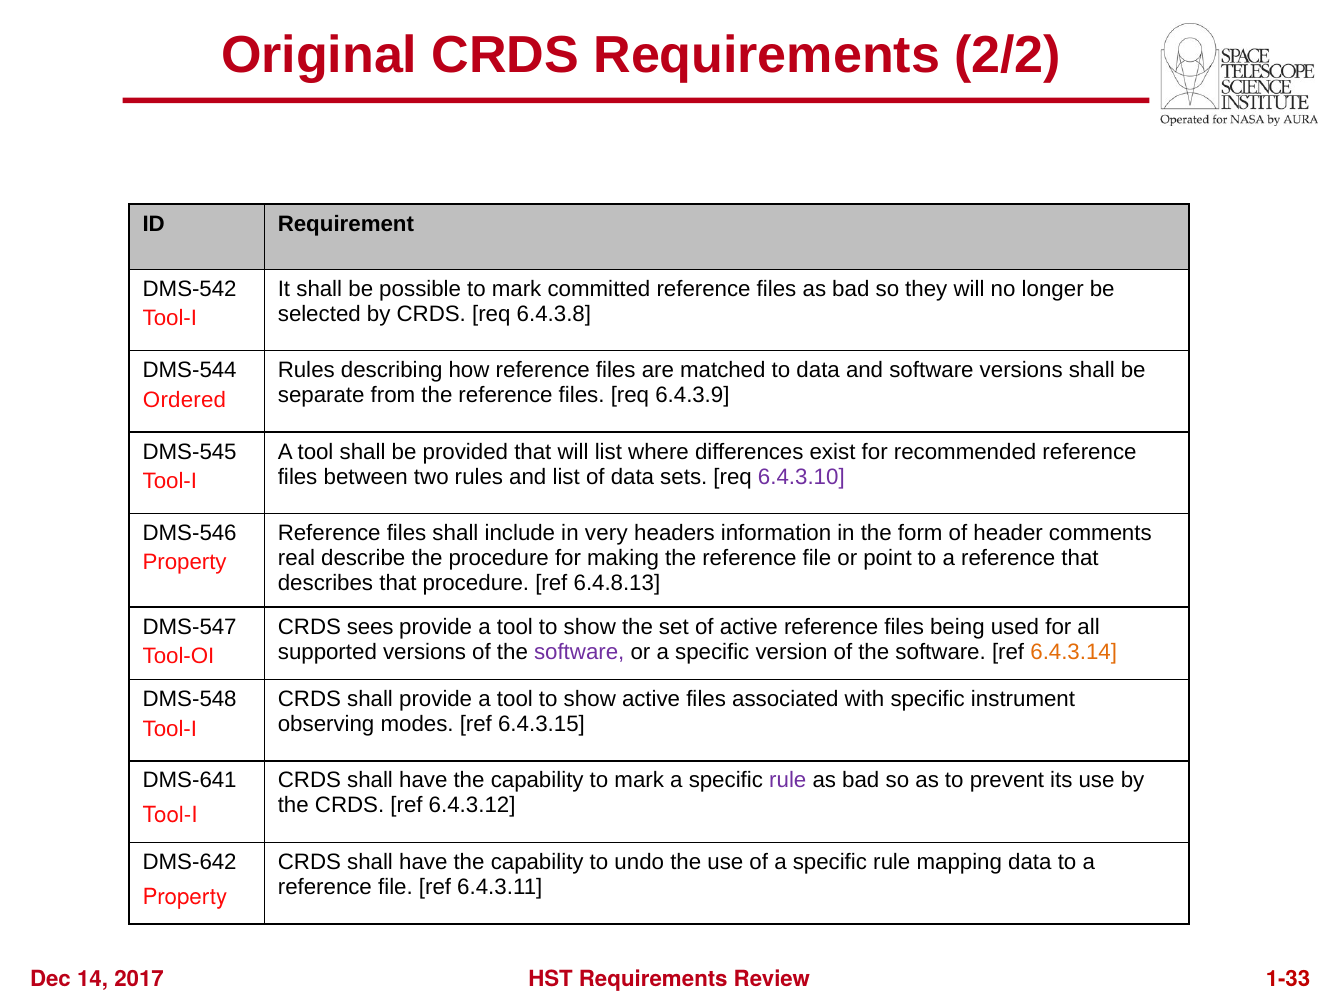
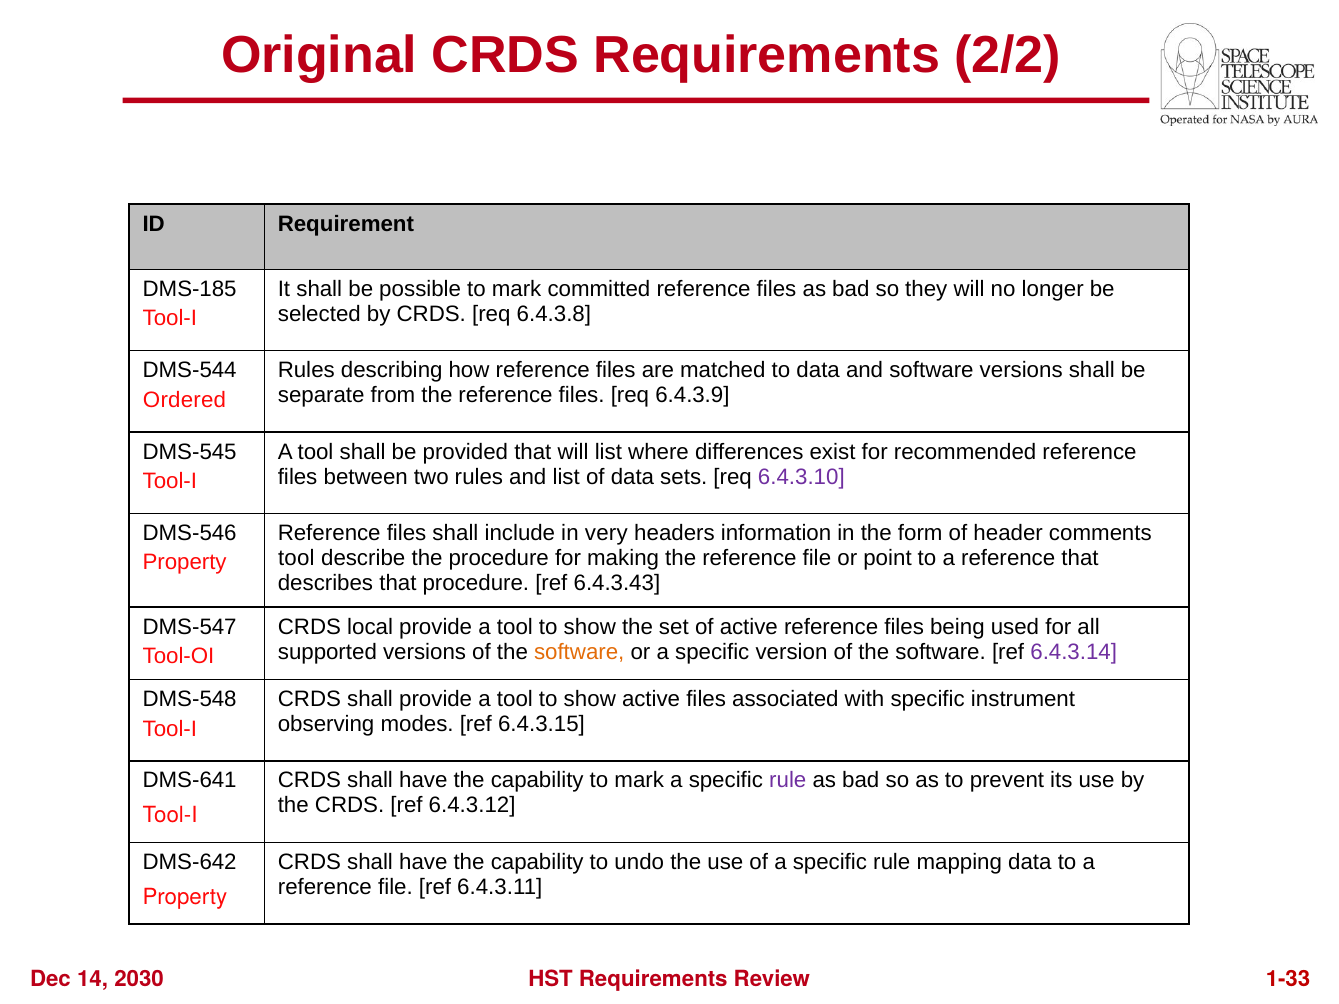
DMS-542: DMS-542 -> DMS-185 (190, 289)
real: real -> tool (296, 558)
6.4.8.13: 6.4.8.13 -> 6.4.3.43 (617, 583)
sees: sees -> local (370, 627)
software colour: purple -> orange (579, 652)
6.4.3.14 colour: orange -> purple (1074, 652)
2017: 2017 -> 2030 (139, 980)
